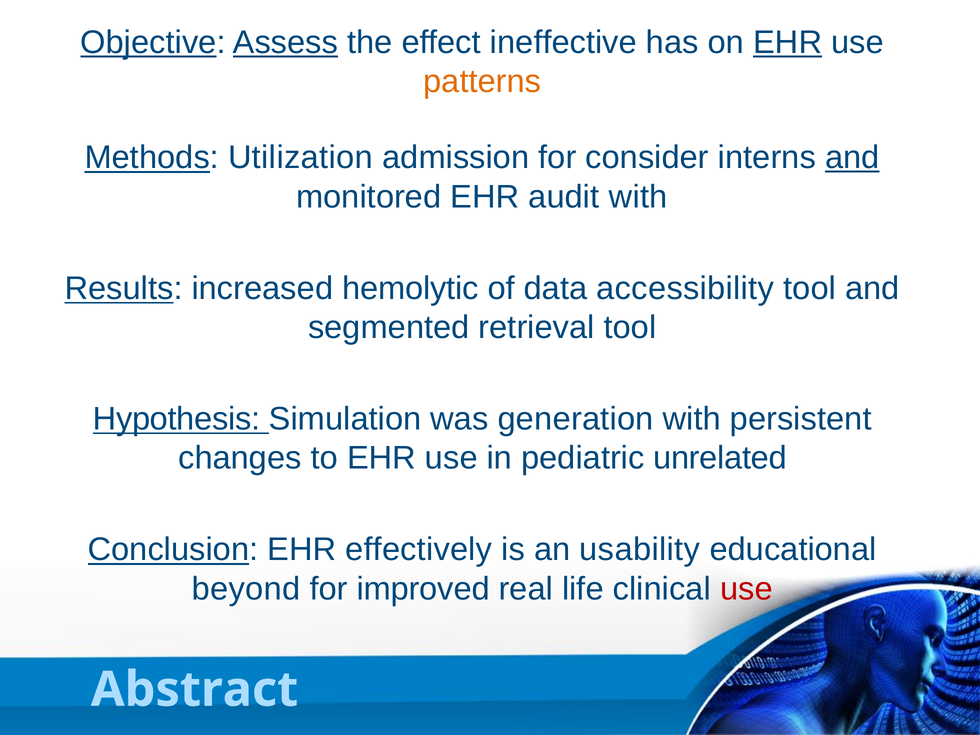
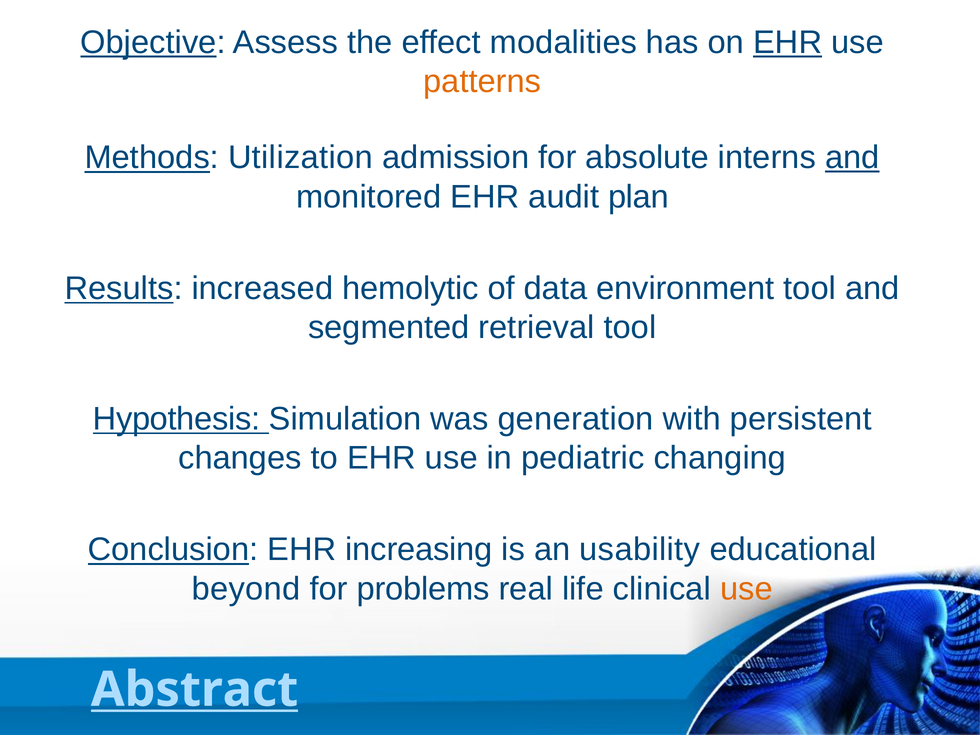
Assess underline: present -> none (285, 42)
ineffective: ineffective -> modalities (563, 42)
consider: consider -> absolute (647, 158)
audit with: with -> plan (638, 197)
accessibility: accessibility -> environment (685, 288)
unrelated: unrelated -> changing (720, 458)
effectively: effectively -> increasing (419, 550)
improved: improved -> problems (423, 589)
use colour: red -> orange (746, 589)
Abstract underline: none -> present (195, 690)
